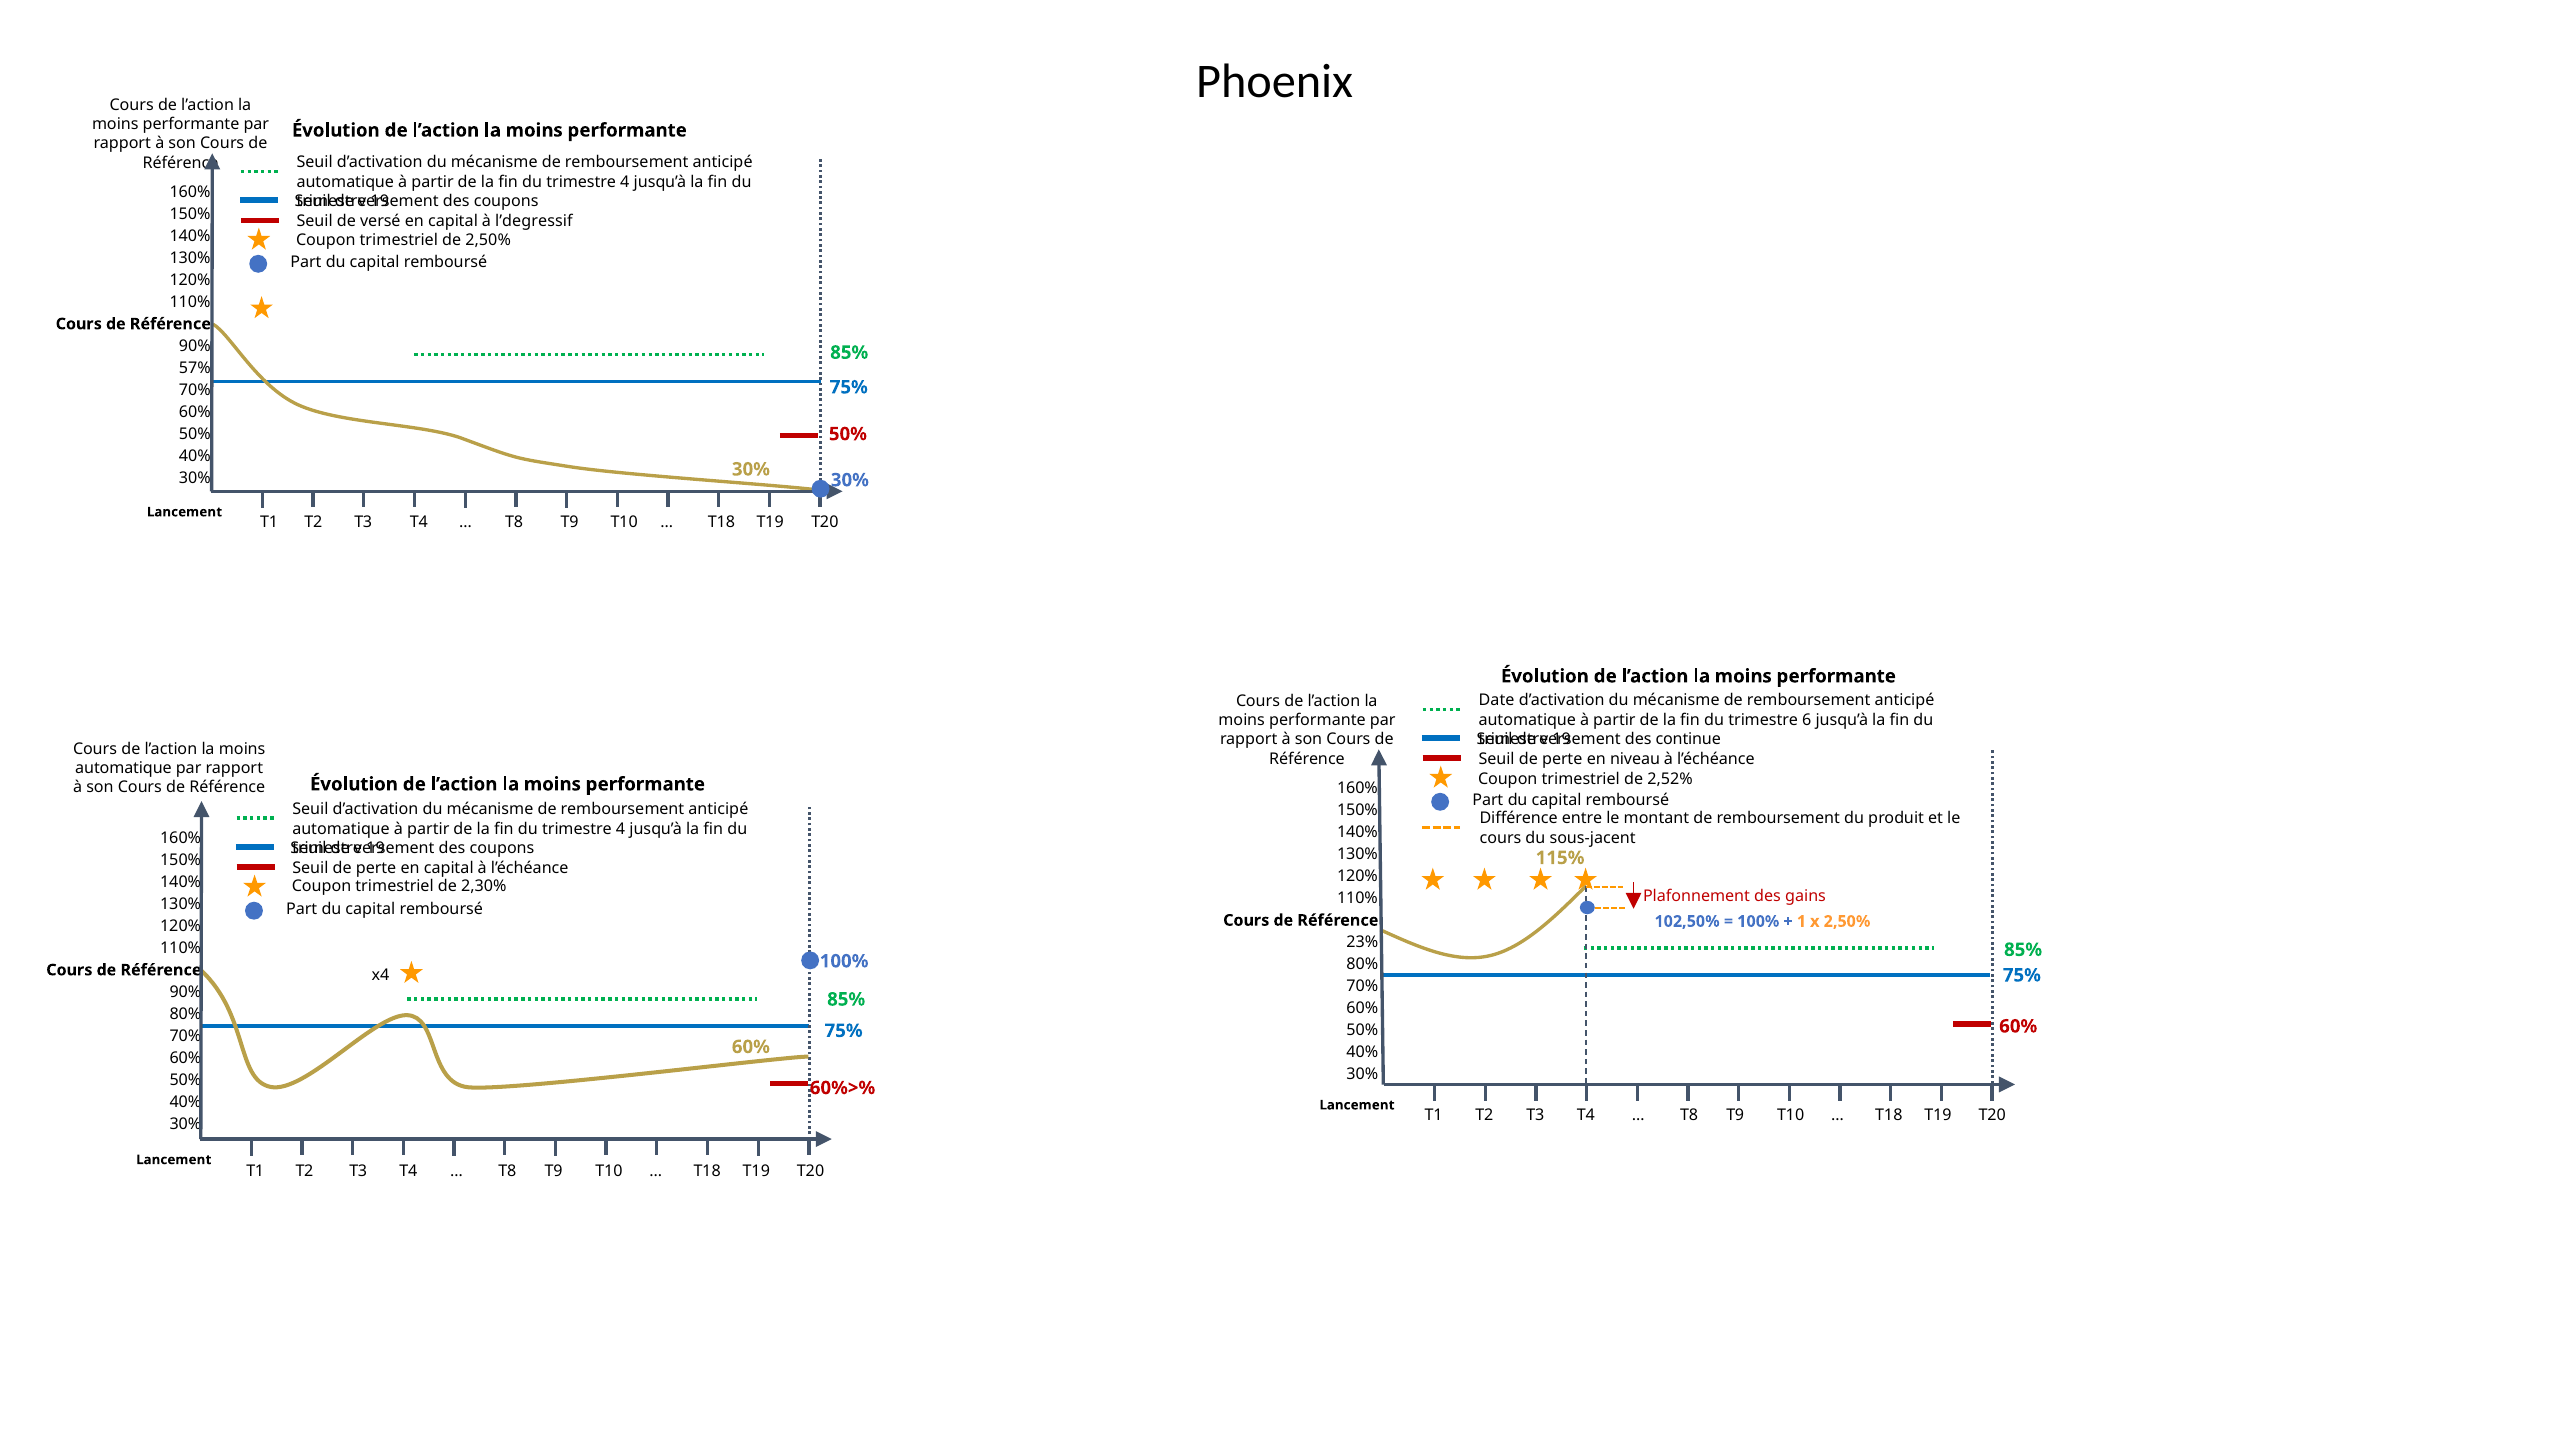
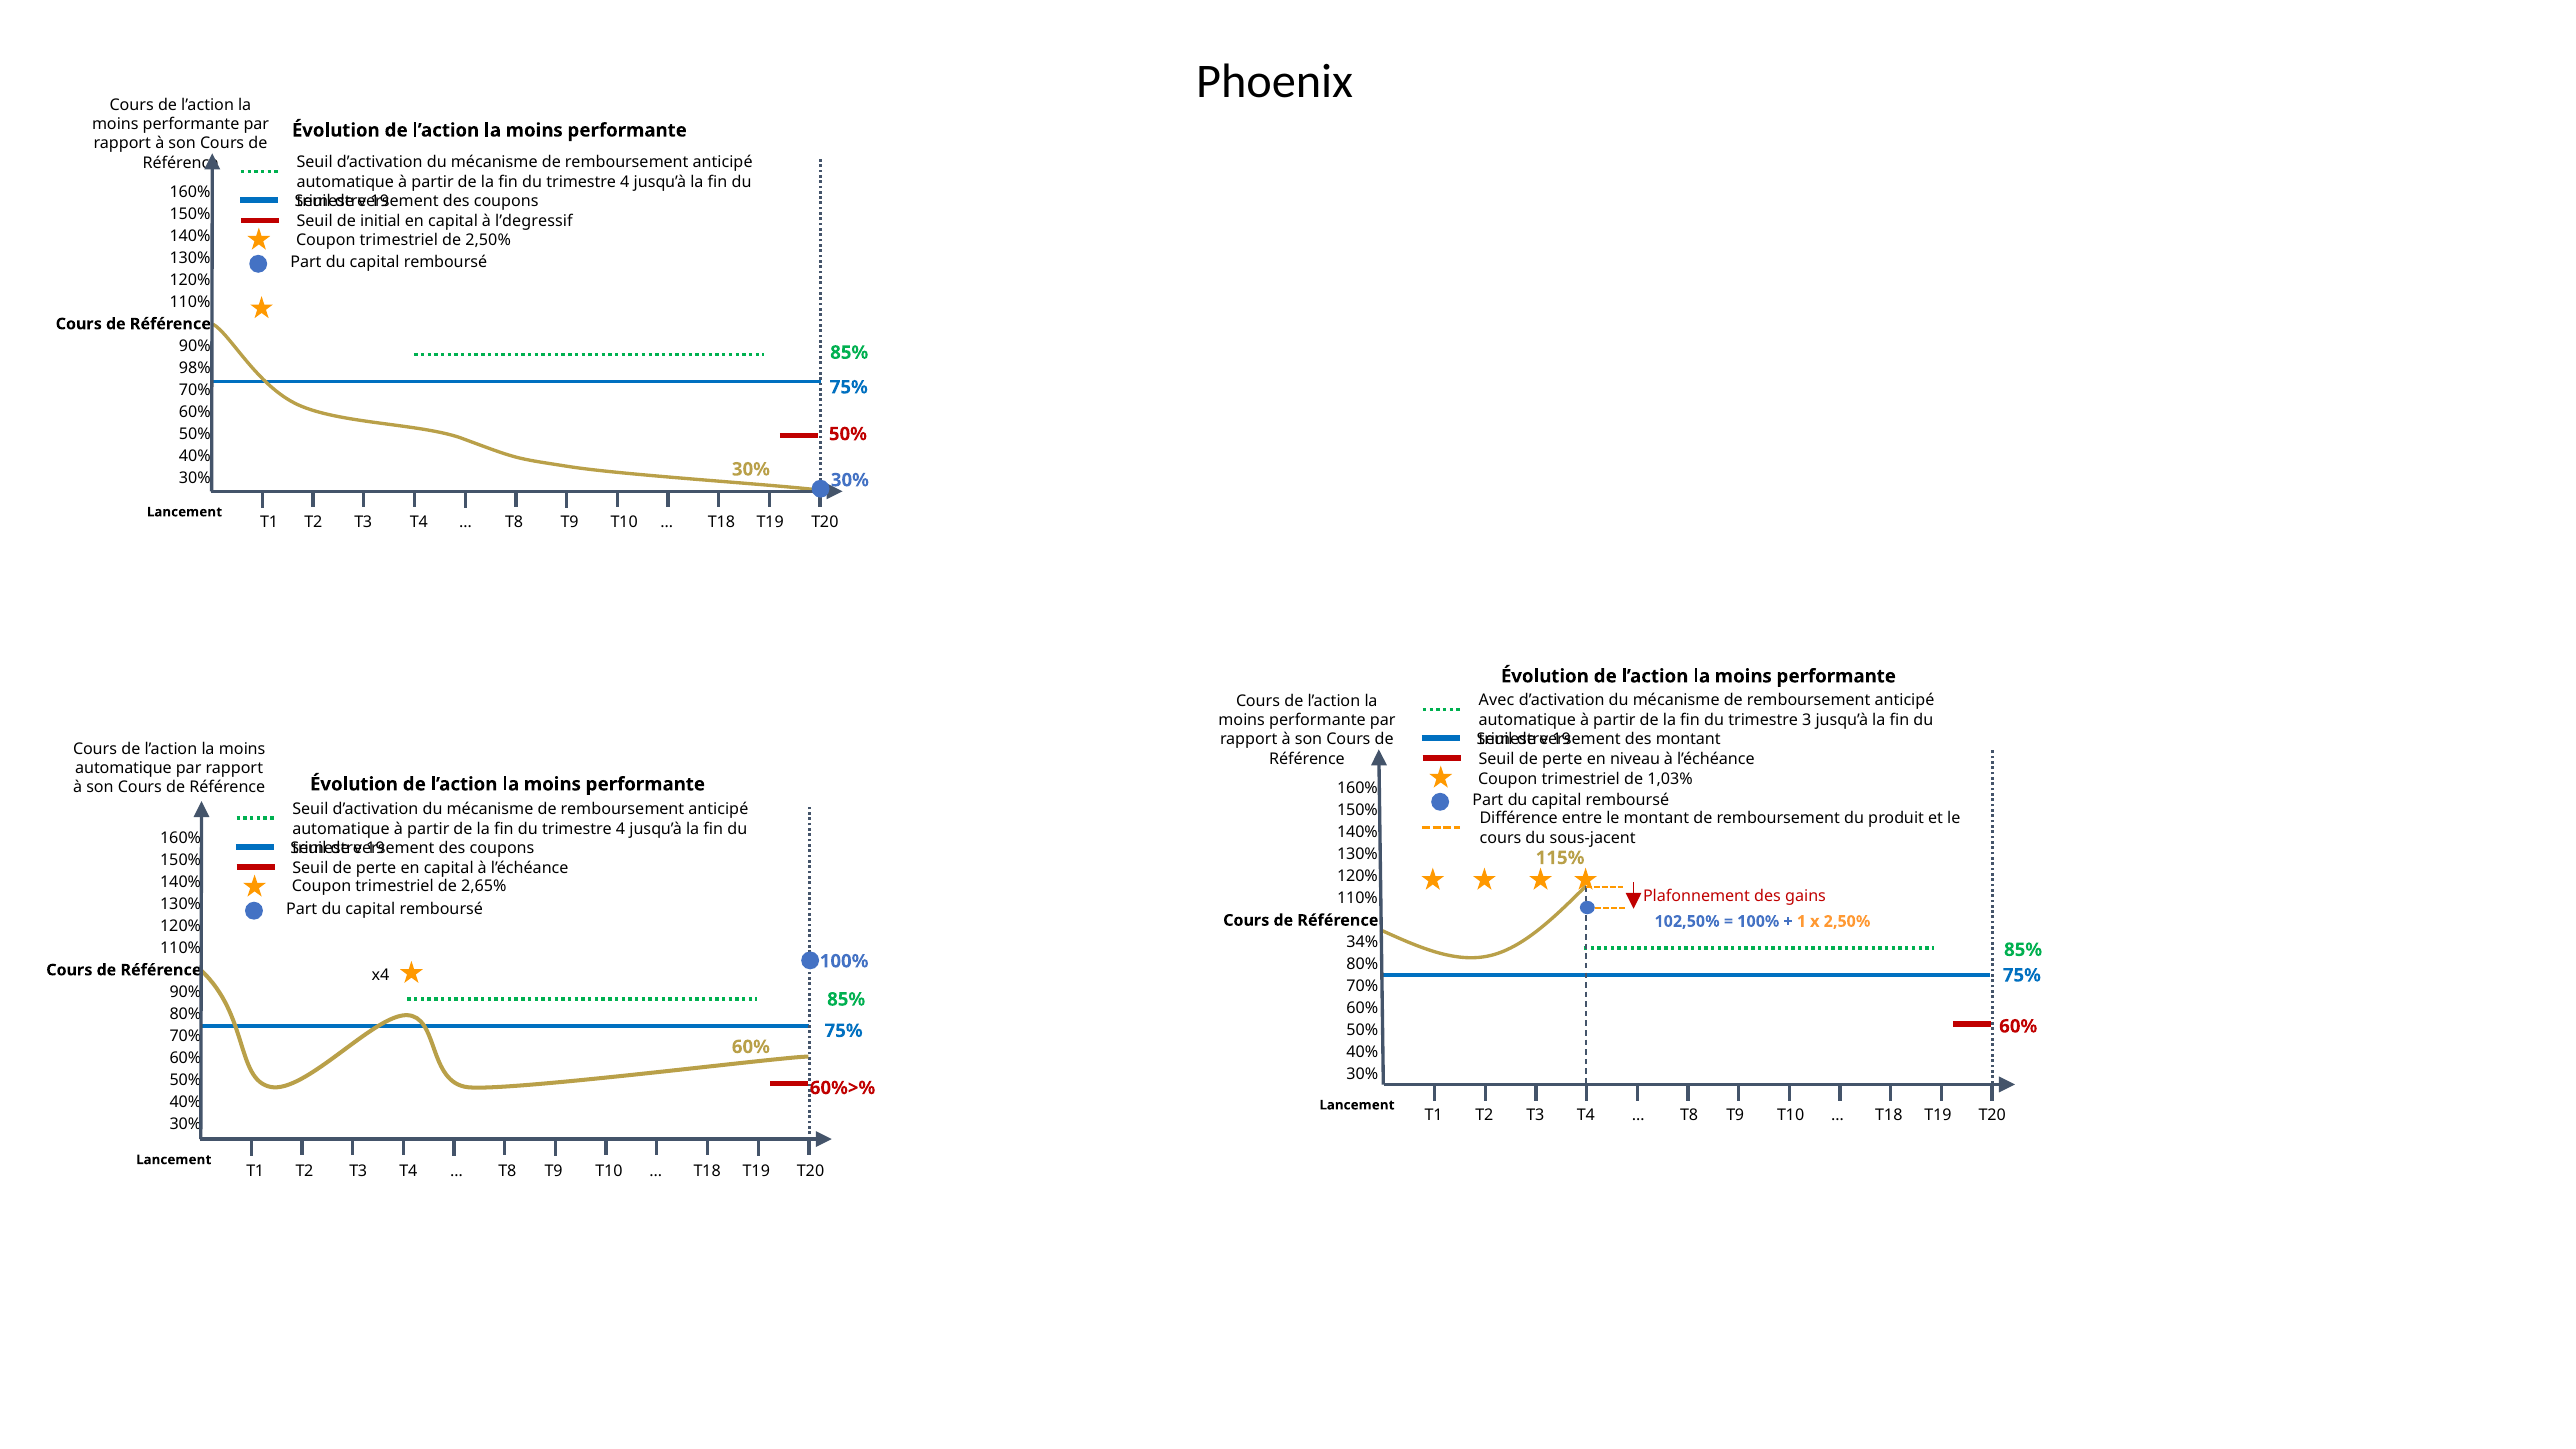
versé: versé -> initial (380, 222)
57%: 57% -> 98% (195, 368)
Date: Date -> Avec (1497, 700)
6: 6 -> 3 (1807, 720)
des continue: continue -> montant (1688, 739)
2,52%: 2,52% -> 1,03% (1670, 779)
2,30%: 2,30% -> 2,65% (484, 886)
23%: 23% -> 34% (1362, 942)
